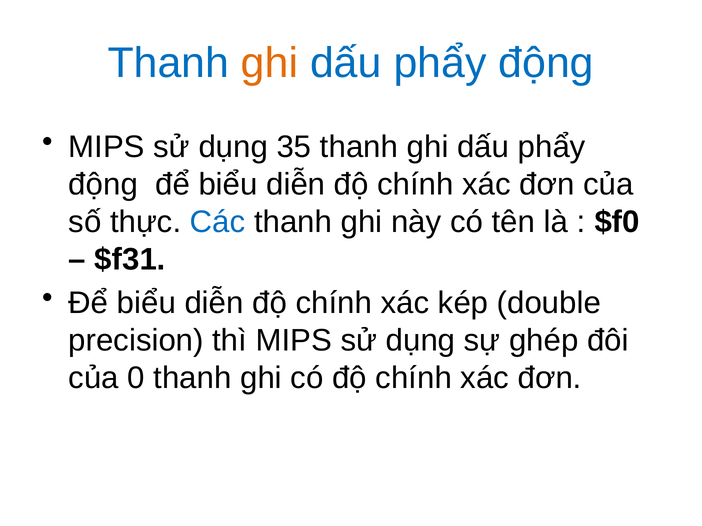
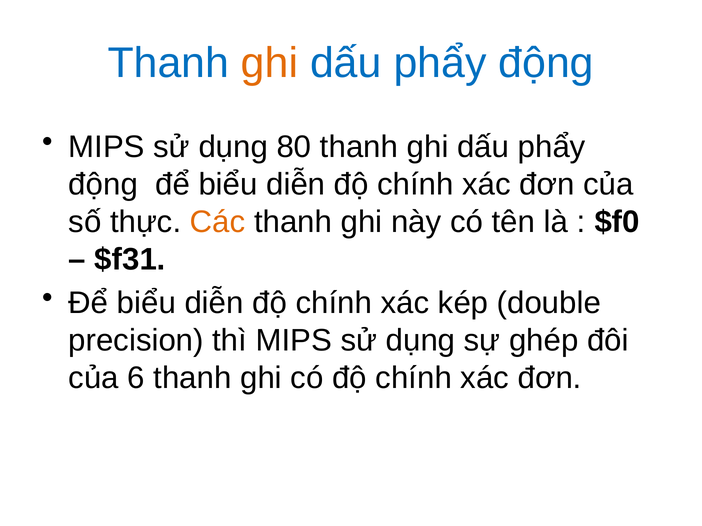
35: 35 -> 80 (294, 147)
Các colour: blue -> orange (218, 222)
0: 0 -> 6 (136, 378)
